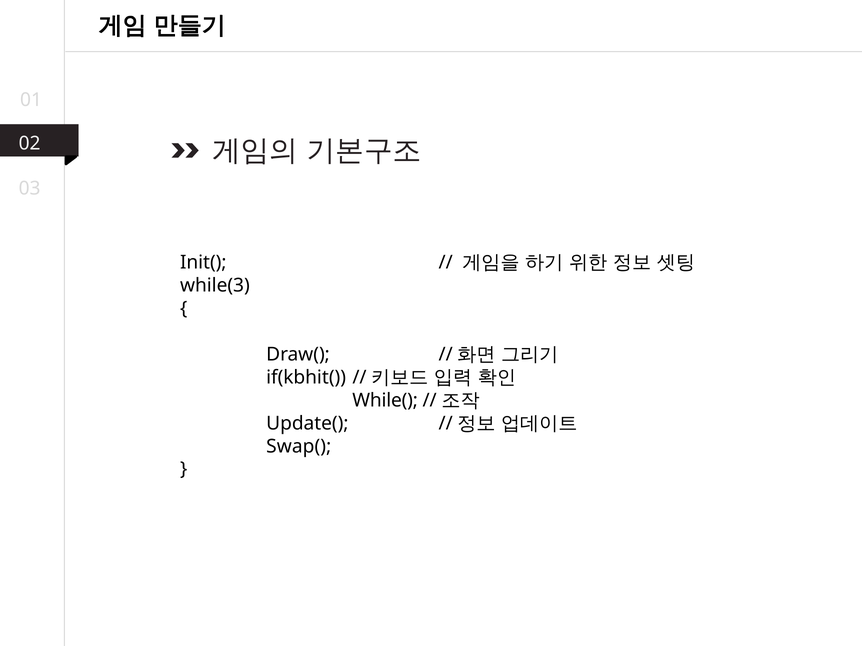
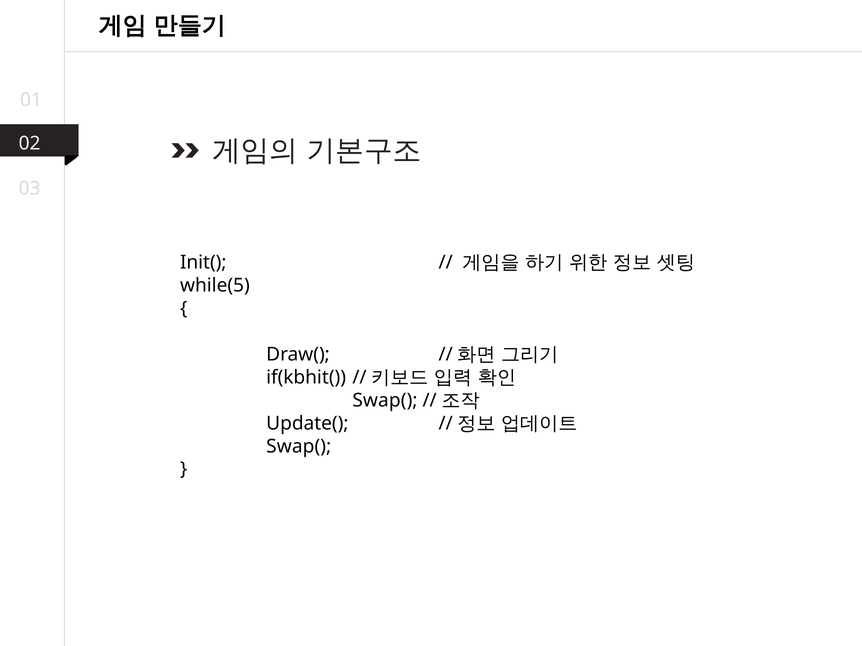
while(3: while(3 -> while(5 (215, 286)
While(: While( -> Swap( (385, 401)
